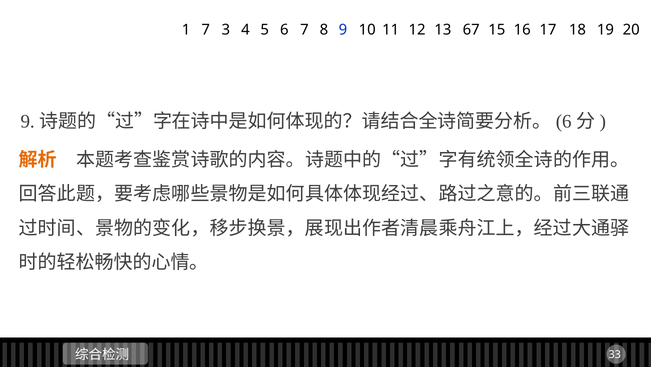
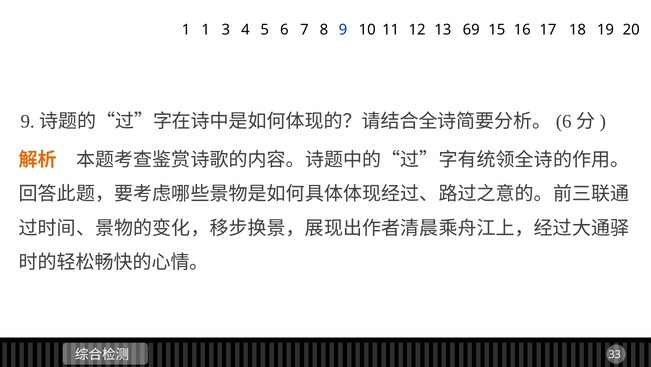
1 7: 7 -> 1 (206, 30)
67: 67 -> 69 (471, 30)
